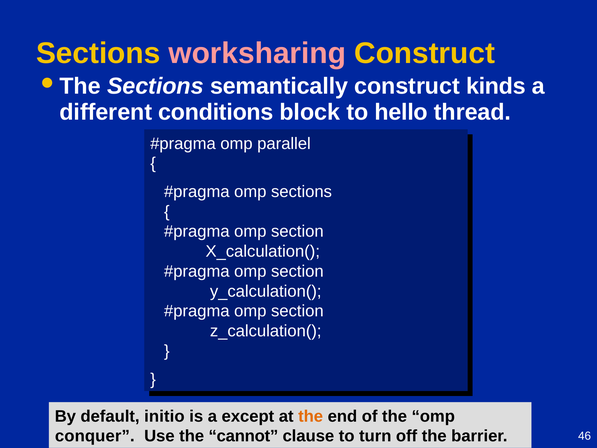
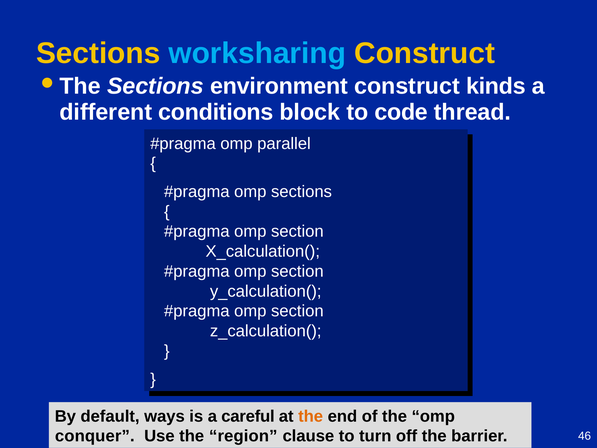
worksharing colour: pink -> light blue (257, 53)
semantically: semantically -> environment (279, 86)
hello: hello -> code (401, 112)
initio: initio -> ways (164, 416)
except: except -> careful (248, 416)
cannot: cannot -> region (243, 436)
